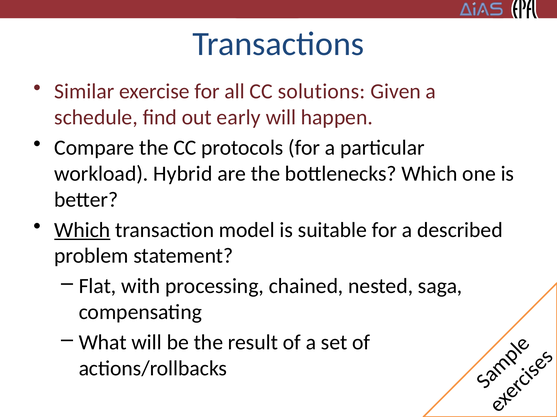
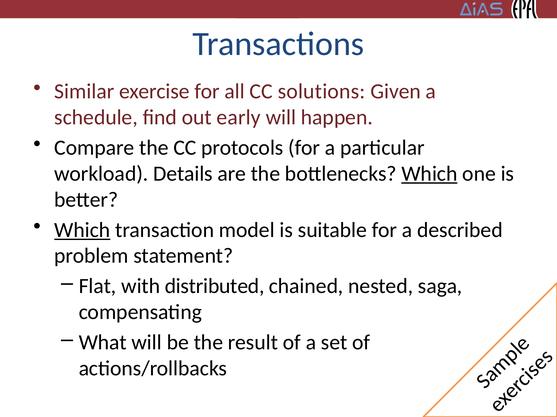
Hybrid: Hybrid -> Details (183, 174)
Which underline: none -> present (429, 174)
processing: processing -> distributed (215, 287)
